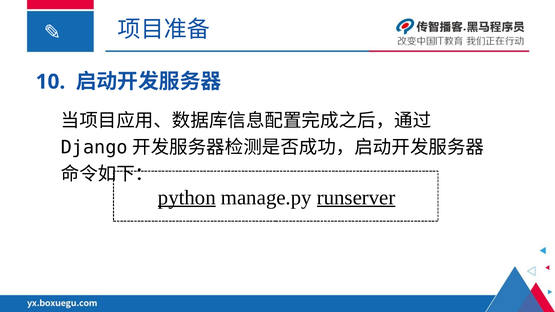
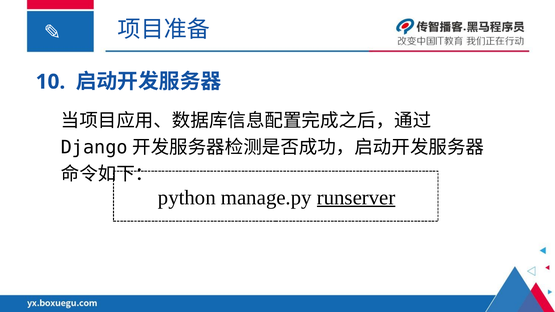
python underline: present -> none (187, 198)
